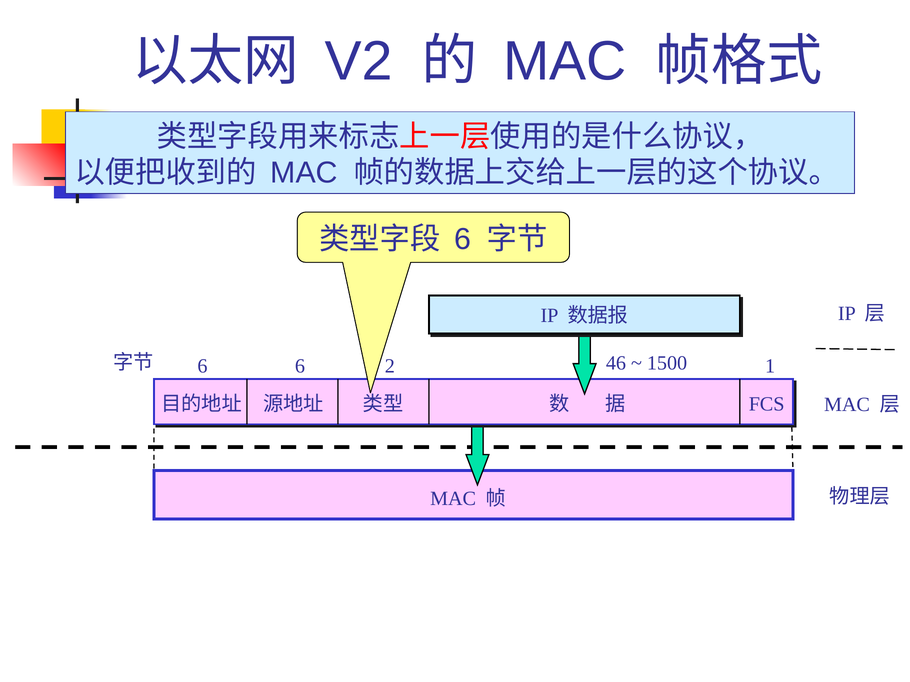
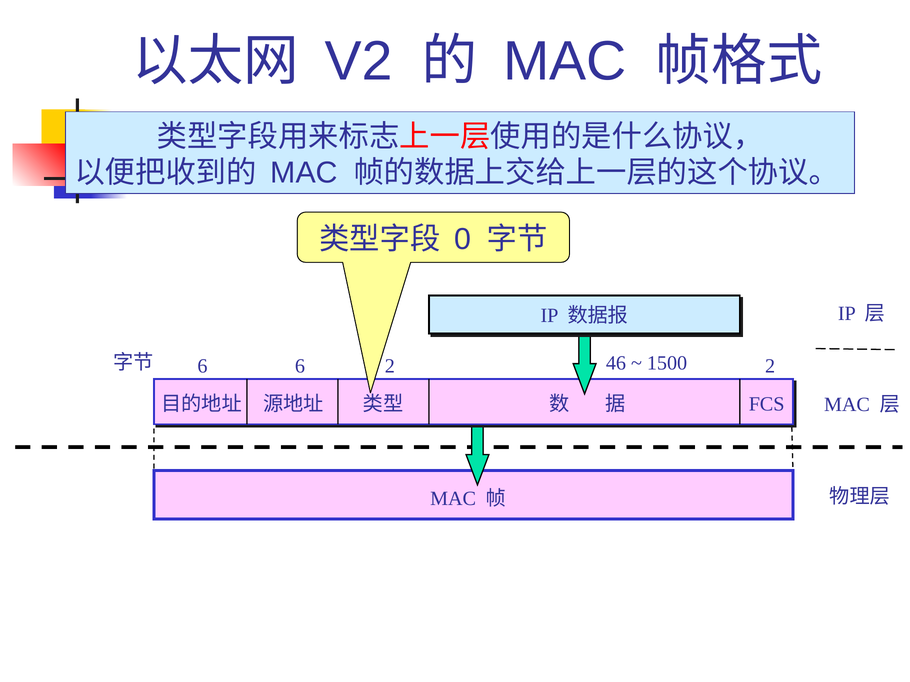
6: 6 -> 0 (463, 240)
1: 1 -> 2 (770, 366)
